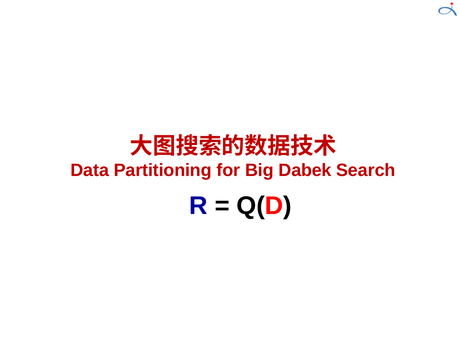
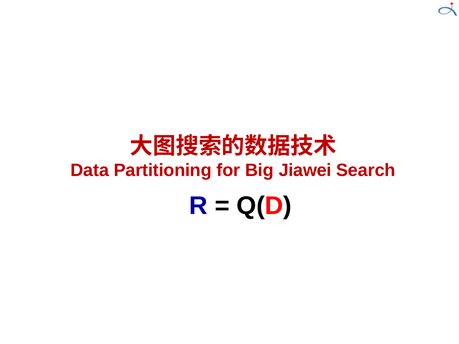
Dabek: Dabek -> Jiawei (305, 171)
